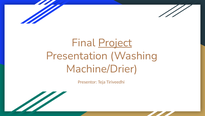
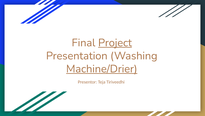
Machine/Drier underline: none -> present (102, 68)
